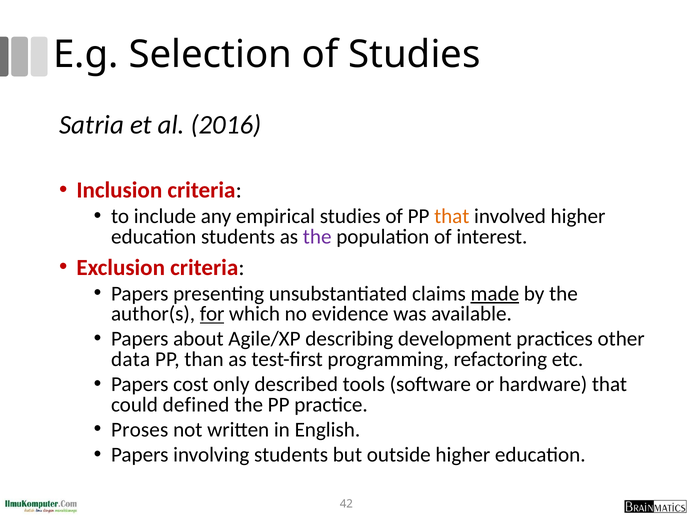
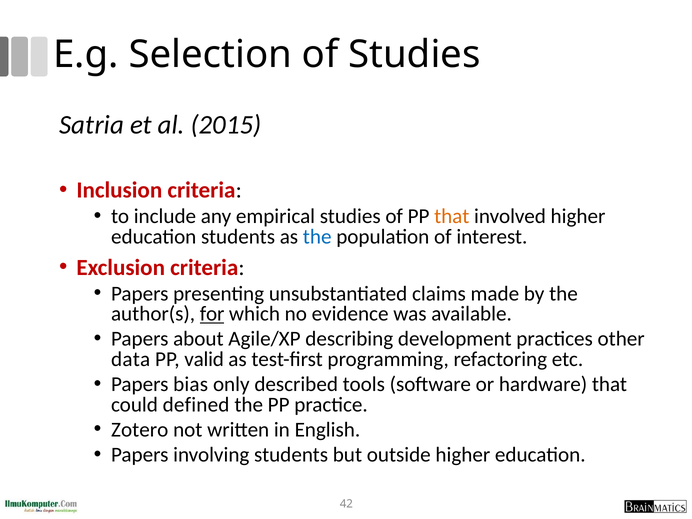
2016: 2016 -> 2015 (226, 125)
the colour: purple -> blue (317, 237)
made underline: present -> none (495, 294)
than: than -> valid (204, 359)
cost: cost -> bias (191, 384)
Proses: Proses -> Zotero (140, 430)
